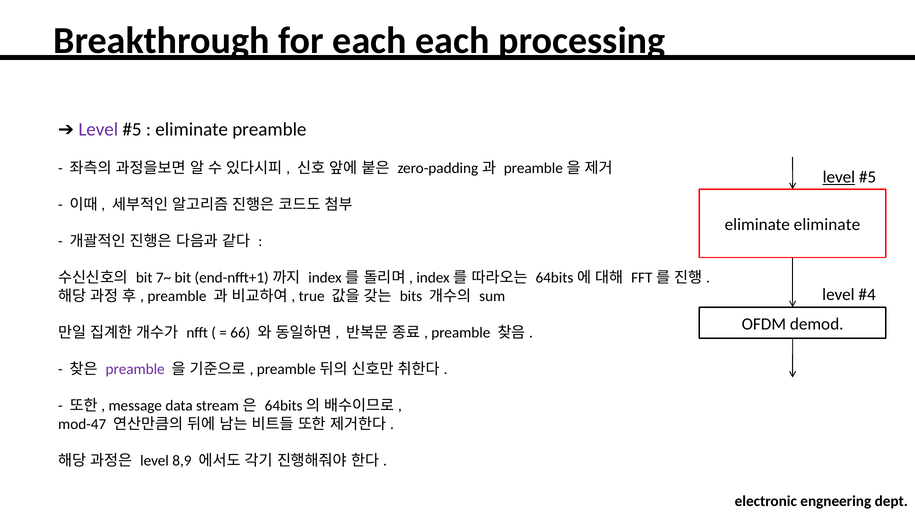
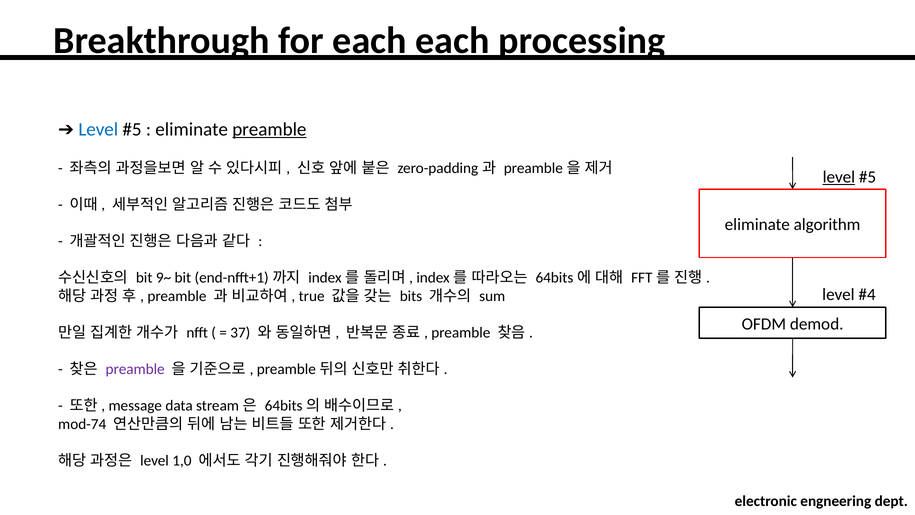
Level colour: purple -> blue (98, 129)
preamble underline: none -> present (269, 129)
eliminate eliminate: eliminate -> algorithm (827, 224)
7~: 7~ -> 9~ (164, 278)
66: 66 -> 37 (240, 333)
mod-47: mod-47 -> mod-74 (82, 424)
8,9: 8,9 -> 1,0 (182, 461)
